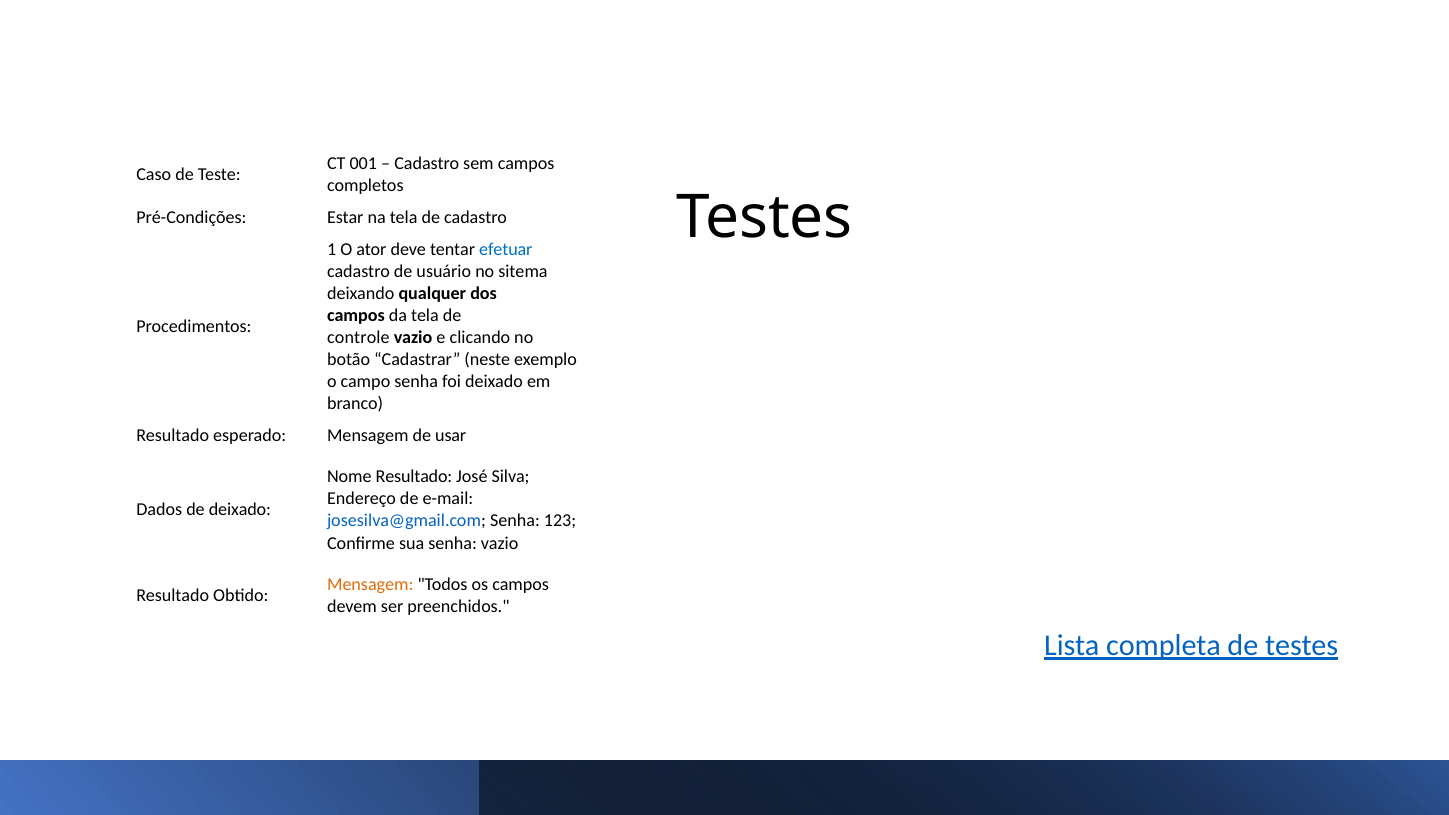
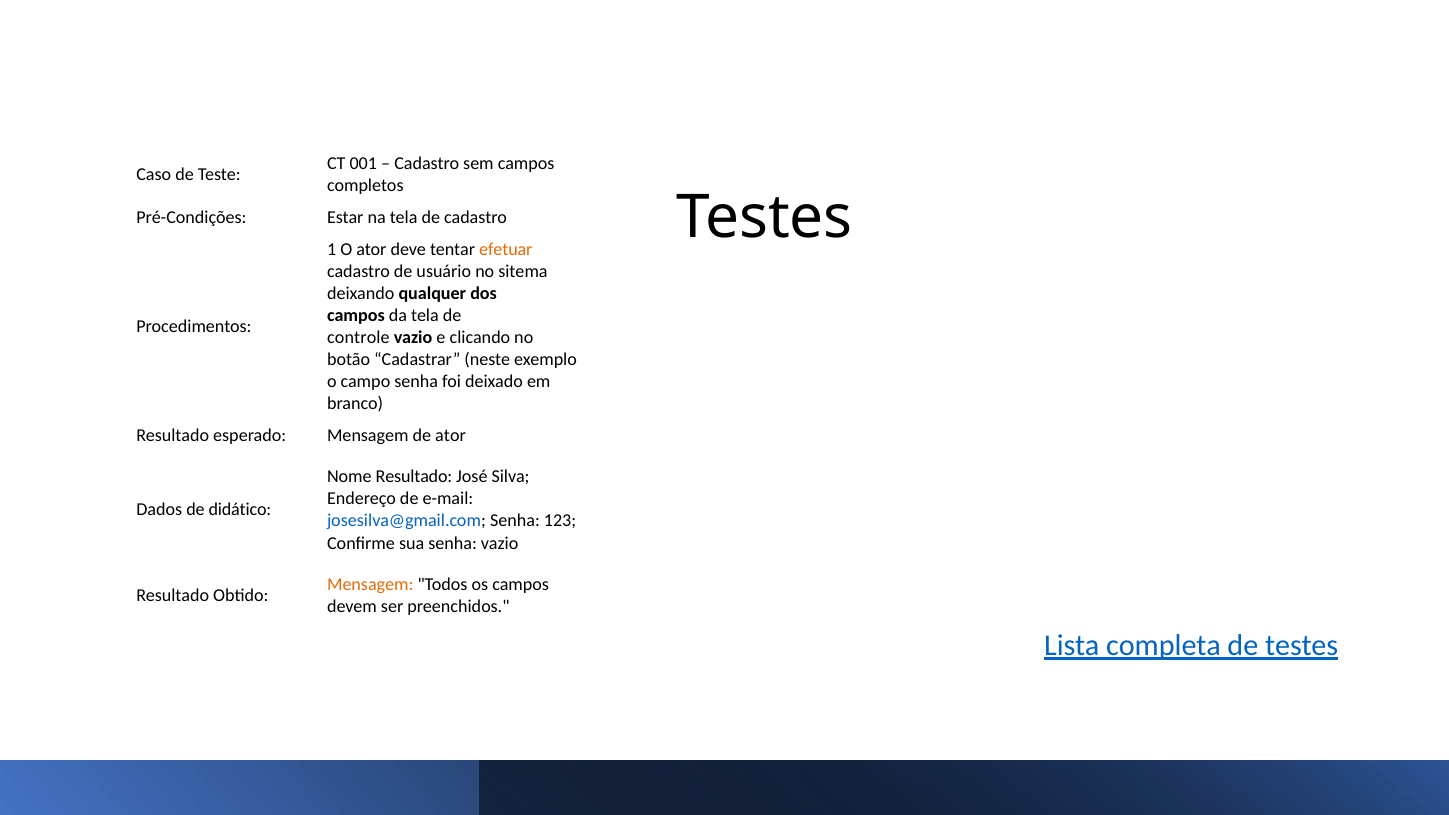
efetuar colour: blue -> orange (506, 249)
de usar: usar -> ator (451, 435)
de deixado: deixado -> didático (240, 510)
